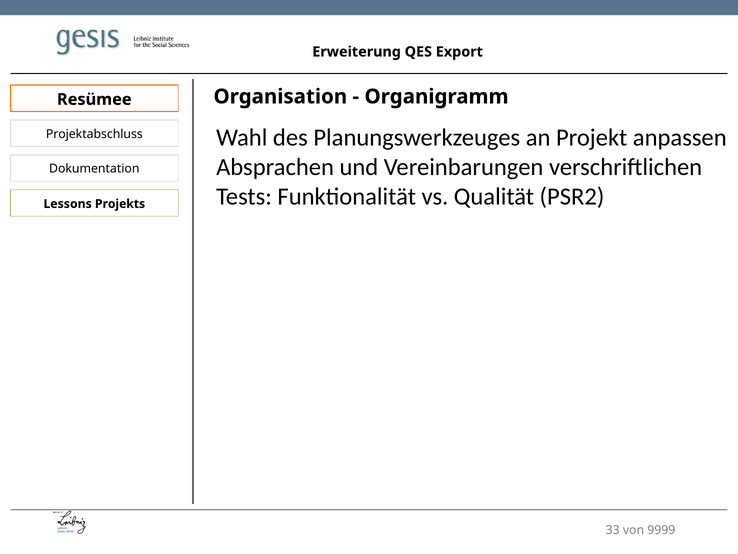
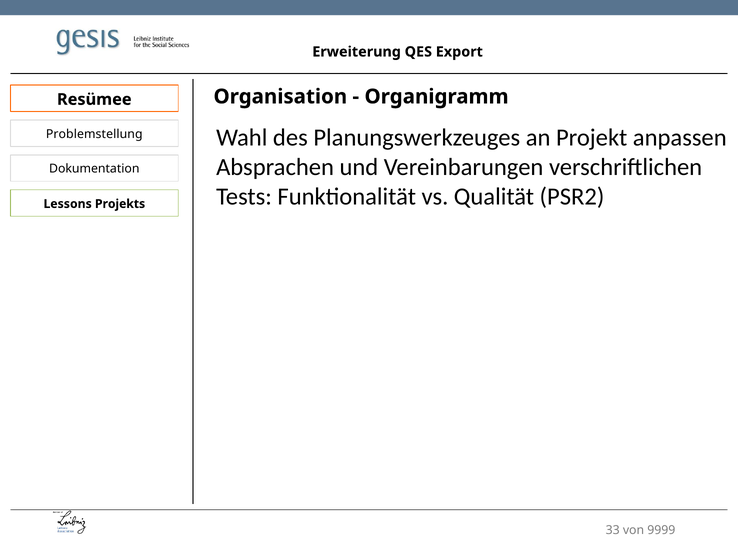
Projektabschluss: Projektabschluss -> Problemstellung (94, 134)
